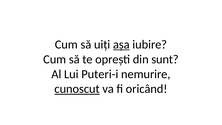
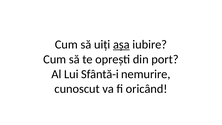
sunt: sunt -> port (165, 59)
Puteri-i: Puteri-i -> Sfântă-i (100, 74)
cunoscut underline: present -> none (77, 89)
